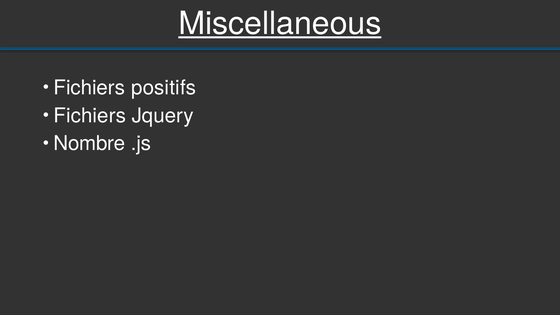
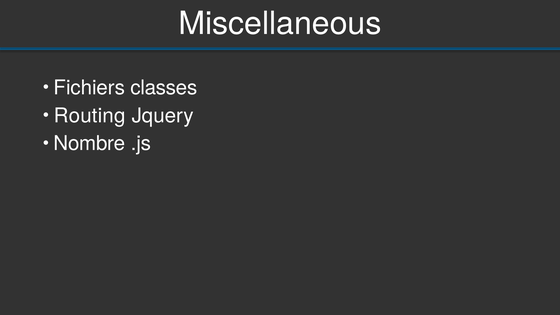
Miscellaneous underline: present -> none (280, 24)
positifs: positifs -> classes (164, 88)
Fichiers: Fichiers -> Routing (90, 116)
